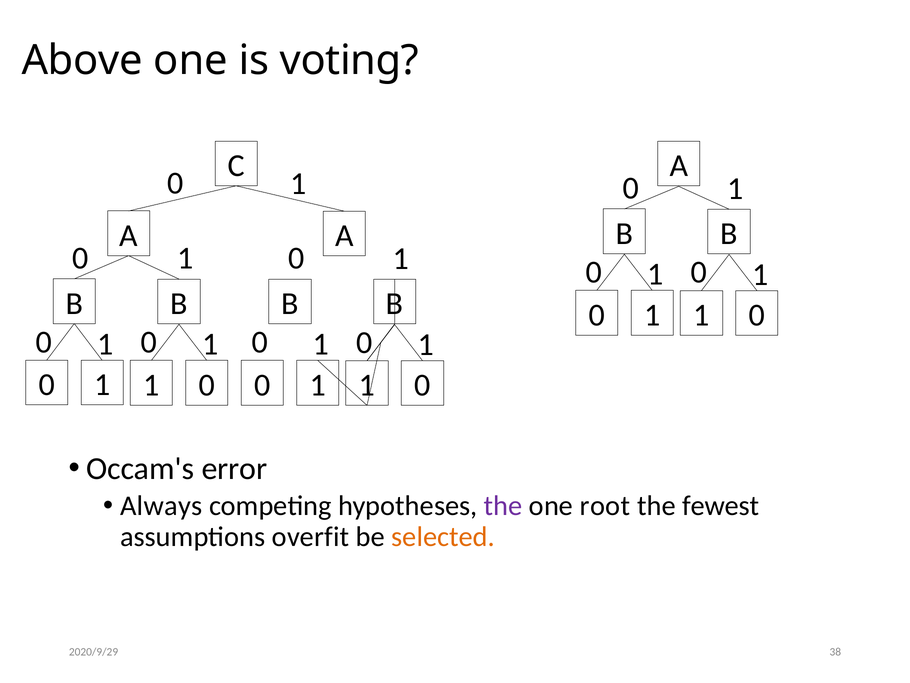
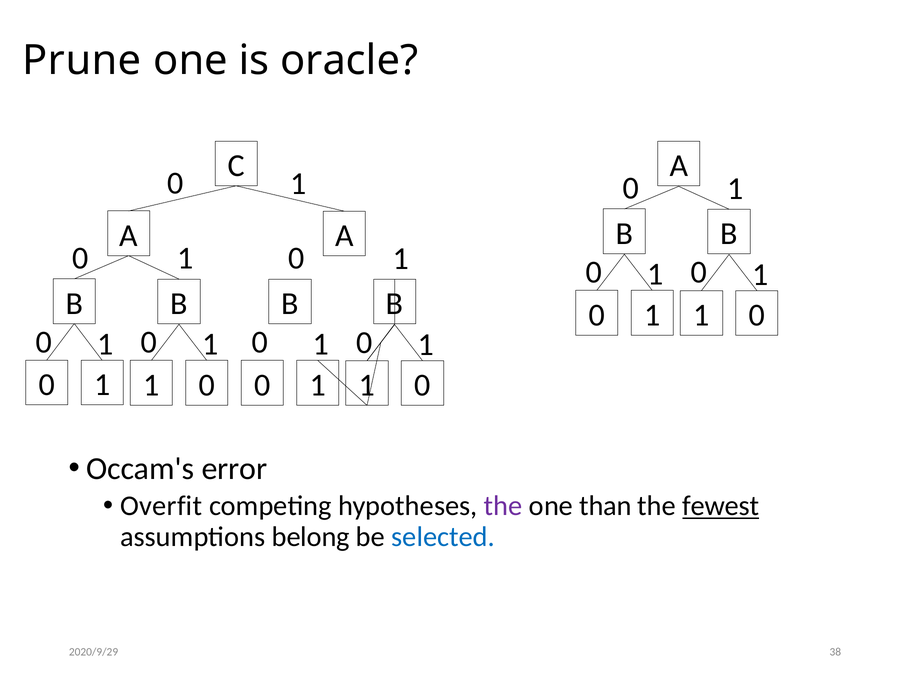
Above: Above -> Prune (82, 60)
voting: voting -> oracle (349, 60)
Always: Always -> Overfit (161, 506)
root: root -> than (605, 506)
fewest underline: none -> present (721, 506)
overfit: overfit -> belong (311, 536)
selected colour: orange -> blue (443, 536)
